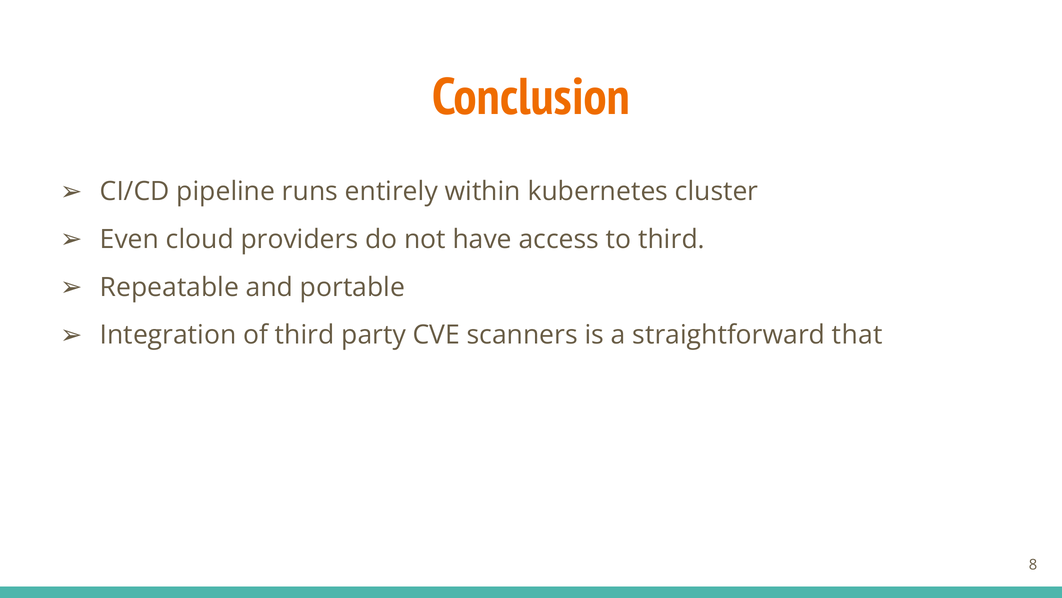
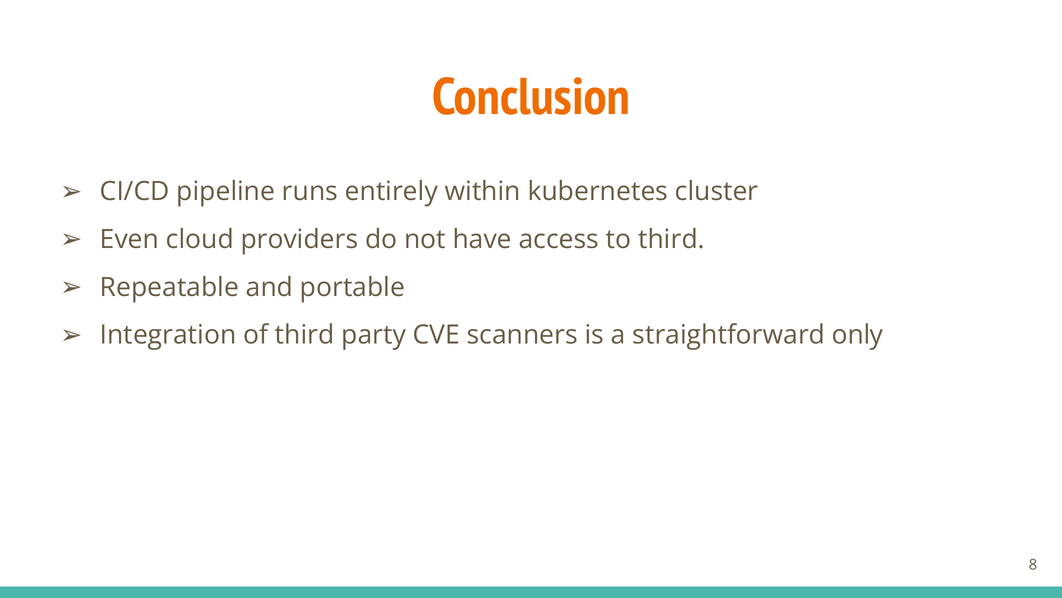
that: that -> only (858, 335)
